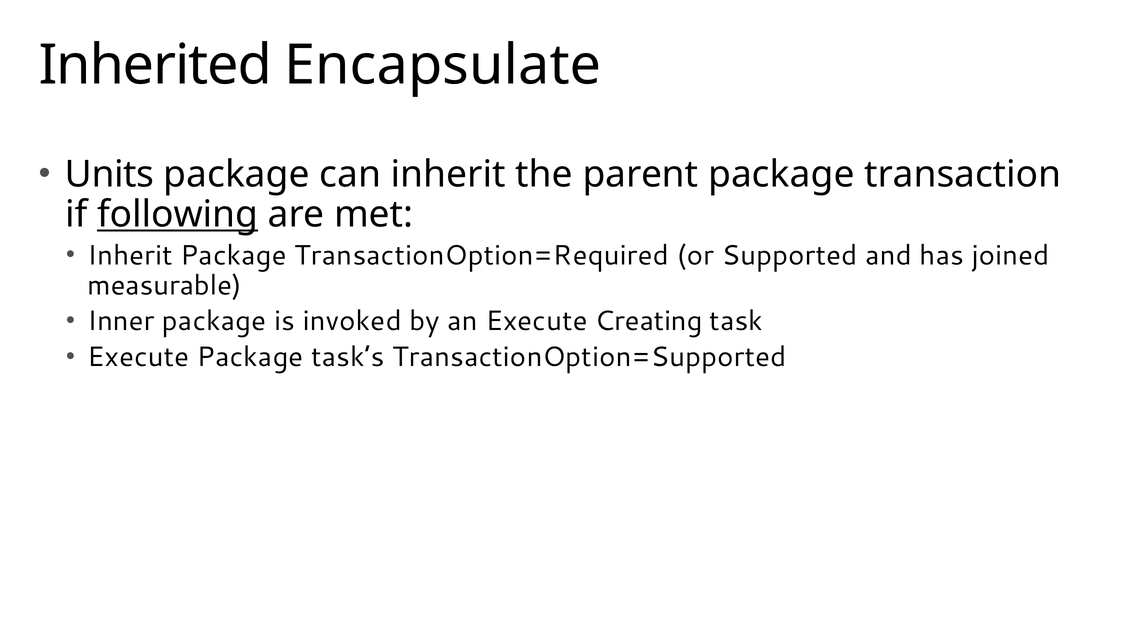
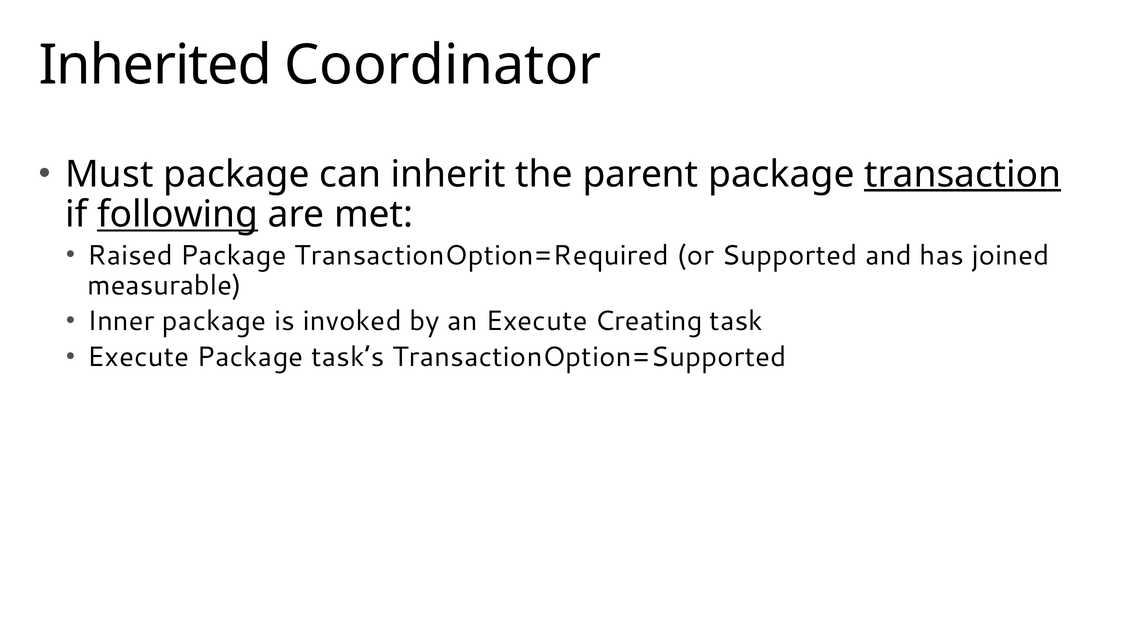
Encapsulate: Encapsulate -> Coordinator (443, 65)
Units: Units -> Must (109, 174)
transaction underline: none -> present (963, 174)
Inherit: Inherit -> Raised (130, 255)
